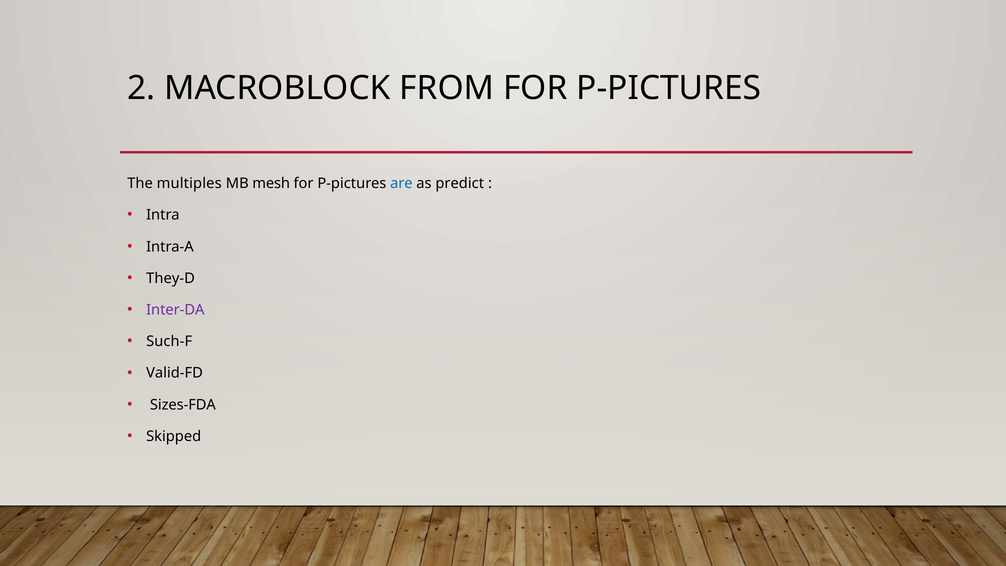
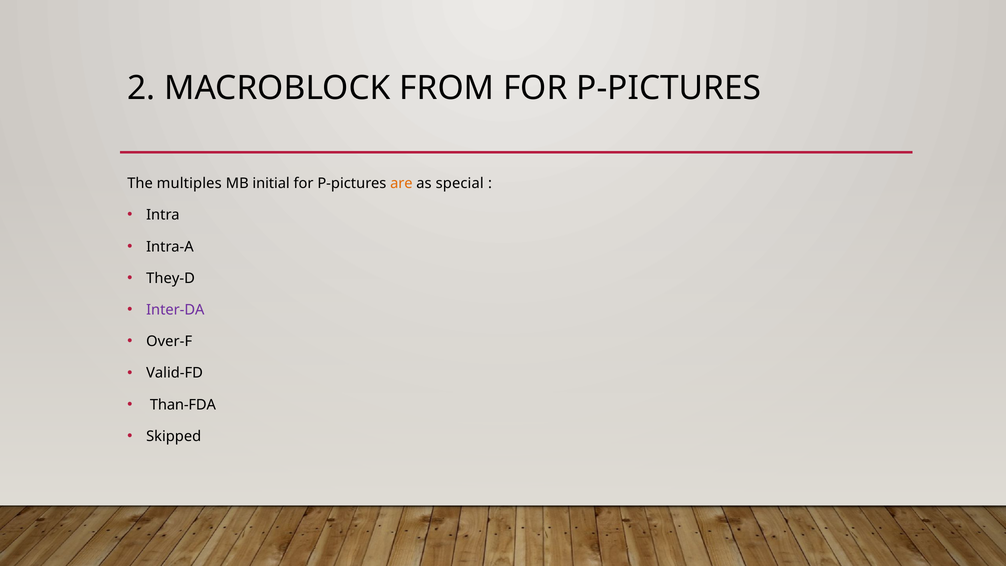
mesh: mesh -> initial (271, 183)
are colour: blue -> orange (401, 183)
predict: predict -> special (460, 183)
Such-F: Such-F -> Over-F (169, 341)
Sizes-FDA: Sizes-FDA -> Than-FDA (183, 405)
